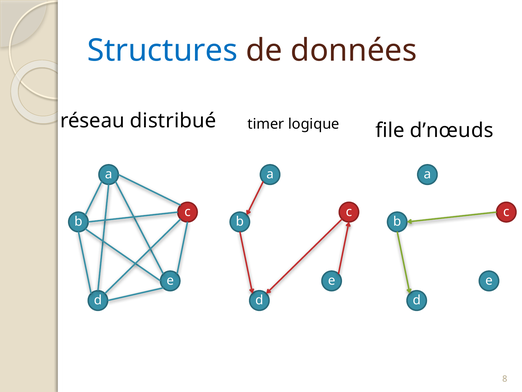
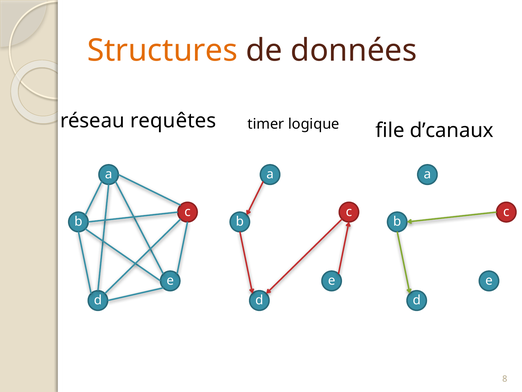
Structures colour: blue -> orange (162, 50)
distribué: distribué -> requêtes (173, 121)
d’nœuds: d’nœuds -> d’canaux (452, 130)
